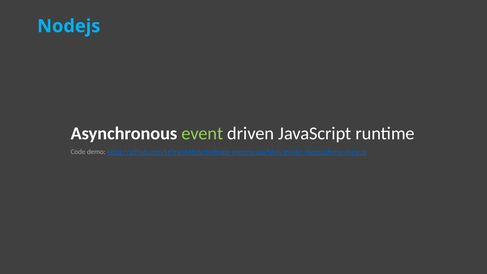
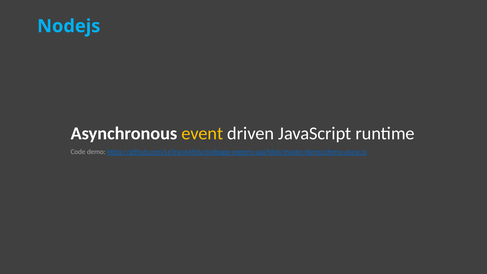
event colour: light green -> yellow (202, 133)
